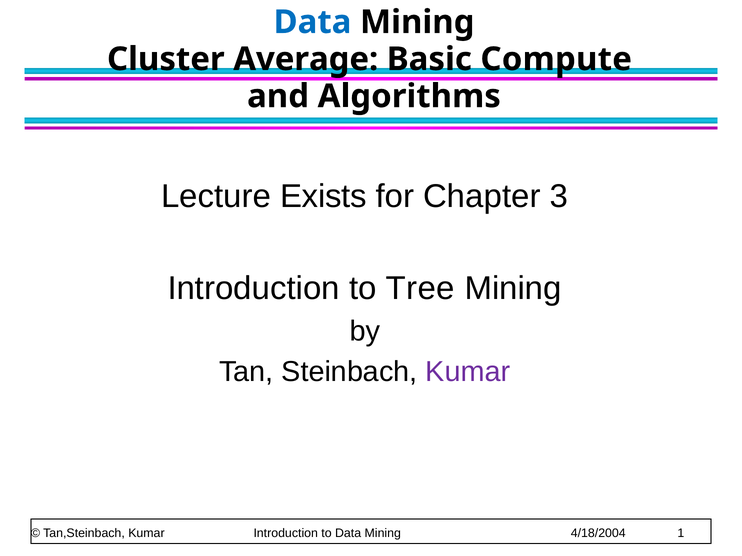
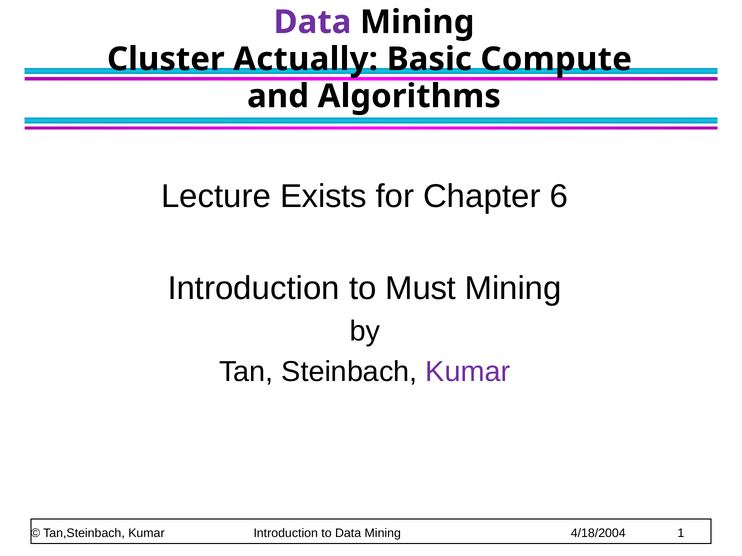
Data colour: blue -> purple (312, 22)
Average: Average -> Actually (306, 59)
3: 3 -> 6 (559, 196)
Tree: Tree -> Must (421, 289)
